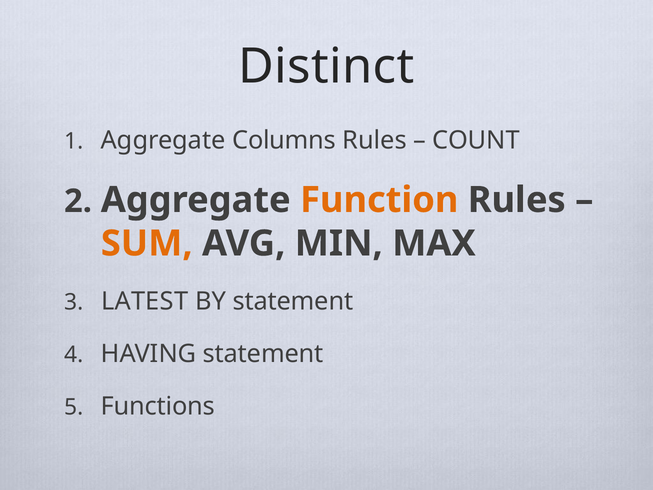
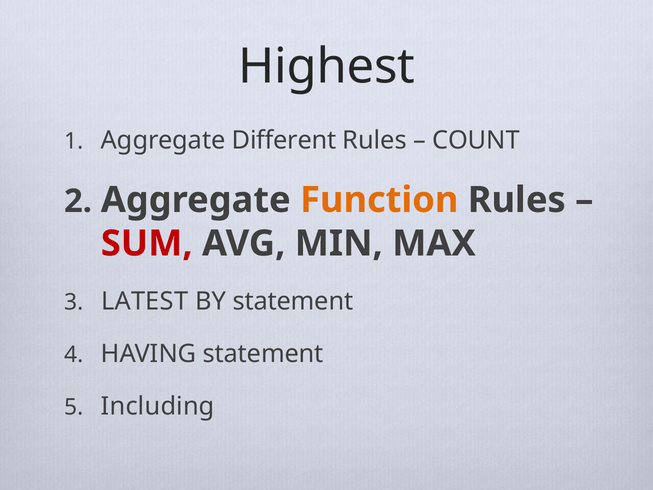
Distinct: Distinct -> Highest (327, 67)
Columns: Columns -> Different (284, 140)
SUM colour: orange -> red (147, 243)
Functions: Functions -> Including (158, 406)
